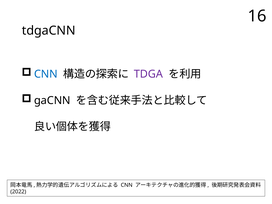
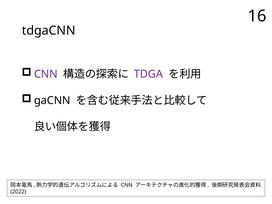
CNN colour: blue -> purple (46, 74)
